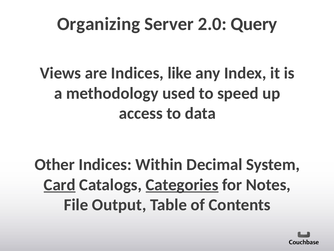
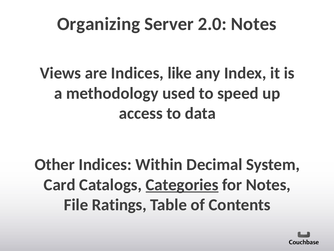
2.0 Query: Query -> Notes (254, 24)
Card underline: present -> none (60, 184)
Output: Output -> Ratings (119, 204)
